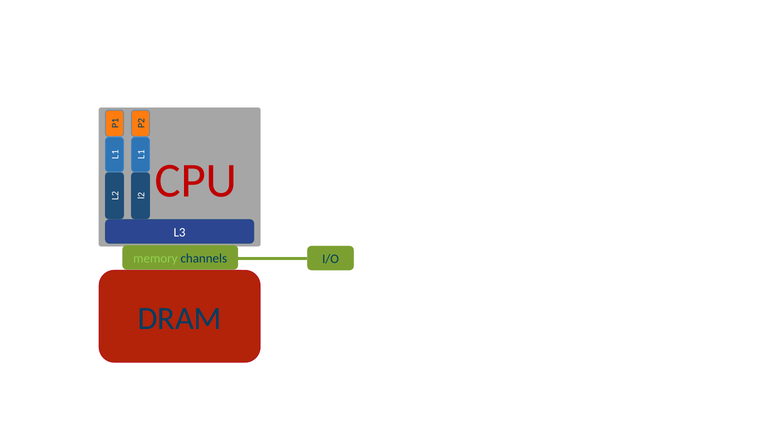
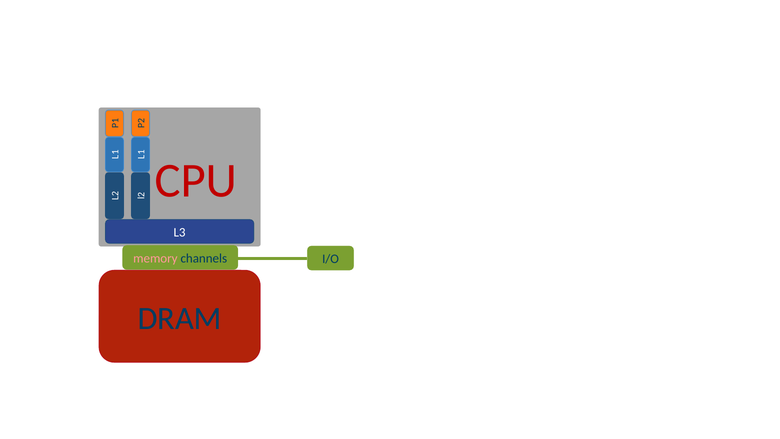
memory colour: light green -> pink (155, 258)
